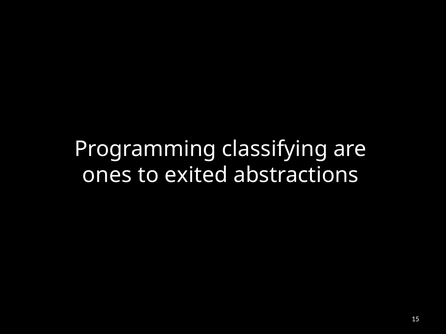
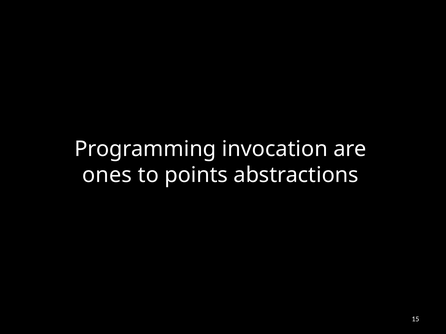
classifying: classifying -> invocation (275, 149)
exited: exited -> points (196, 175)
